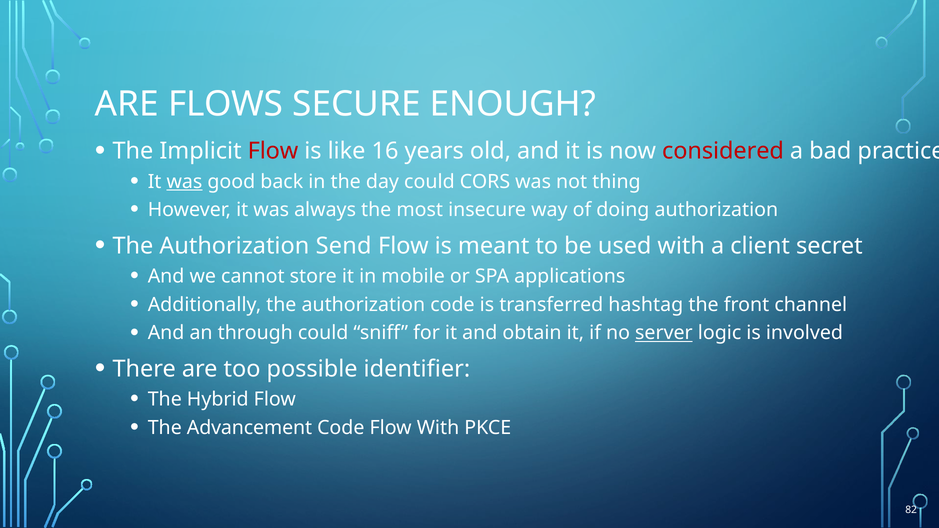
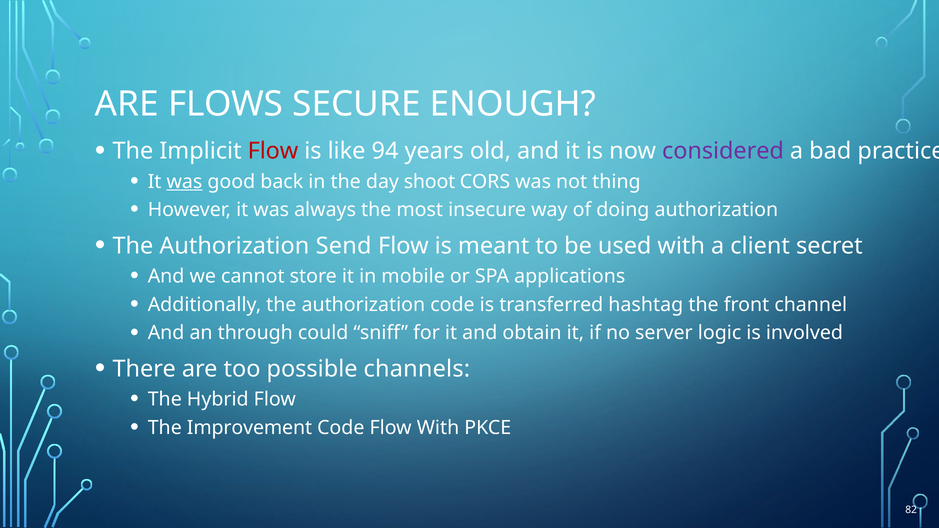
16: 16 -> 94 (385, 151)
considered colour: red -> purple (723, 151)
day could: could -> shoot (430, 182)
server underline: present -> none (664, 333)
identifier: identifier -> channels (417, 369)
Advancement: Advancement -> Improvement (249, 428)
